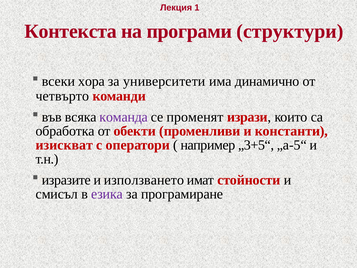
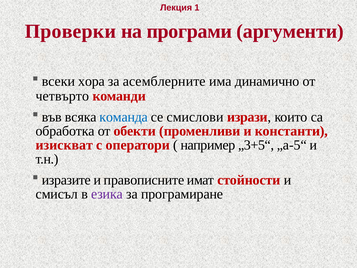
Контекста: Контекста -> Проверки (70, 31)
структури: структури -> аргументи (290, 31)
университети: университети -> асемблерните (164, 81)
команда colour: purple -> blue (124, 117)
променят: променят -> смислови (195, 117)
използването: използването -> правописните (144, 180)
